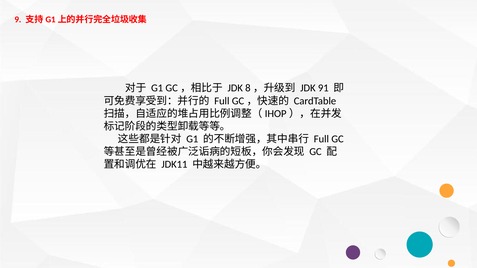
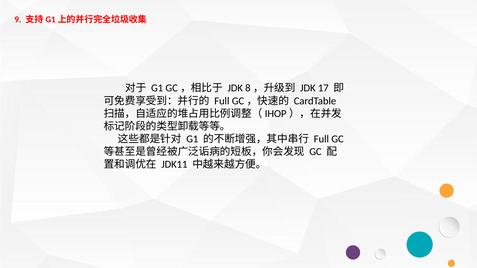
91: 91 -> 17 (323, 88)
